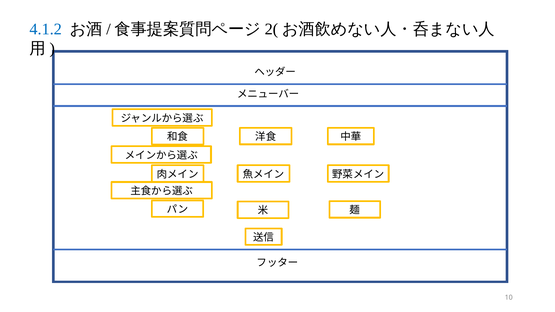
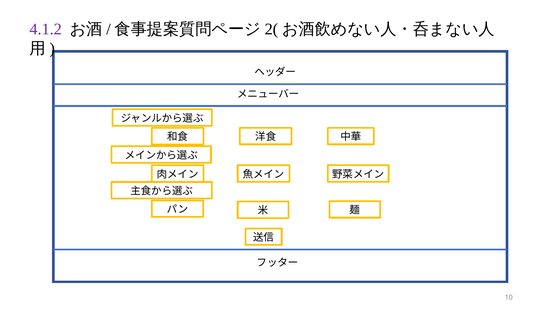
4.1.2 colour: blue -> purple (46, 29)
